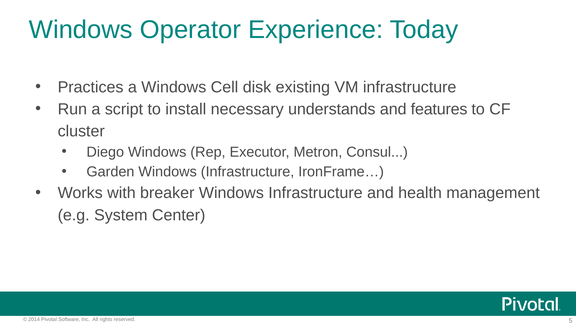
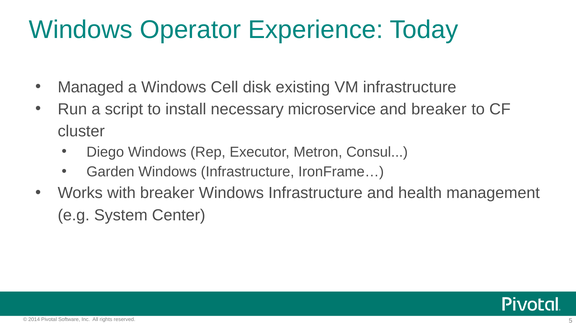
Practices: Practices -> Managed (91, 87)
understands: understands -> microservice (332, 109)
and features: features -> breaker (439, 109)
